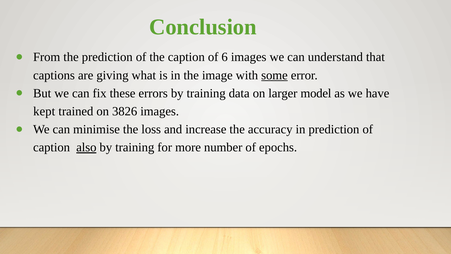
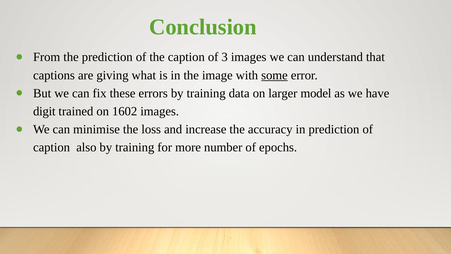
6: 6 -> 3 (225, 57)
kept: kept -> digit (44, 111)
3826: 3826 -> 1602 (125, 111)
also underline: present -> none (86, 147)
